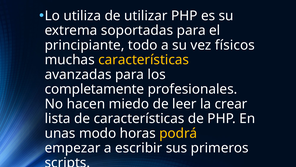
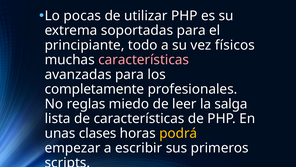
utiliza: utiliza -> pocas (82, 16)
características colour: yellow -> pink (144, 60)
hacen: hacen -> reglas (86, 104)
crear: crear -> salga (231, 104)
modo: modo -> clases (98, 133)
